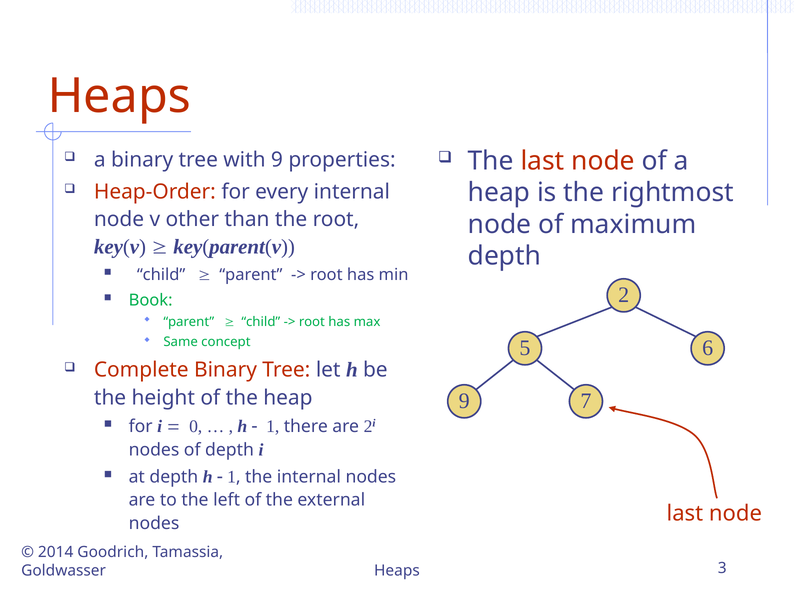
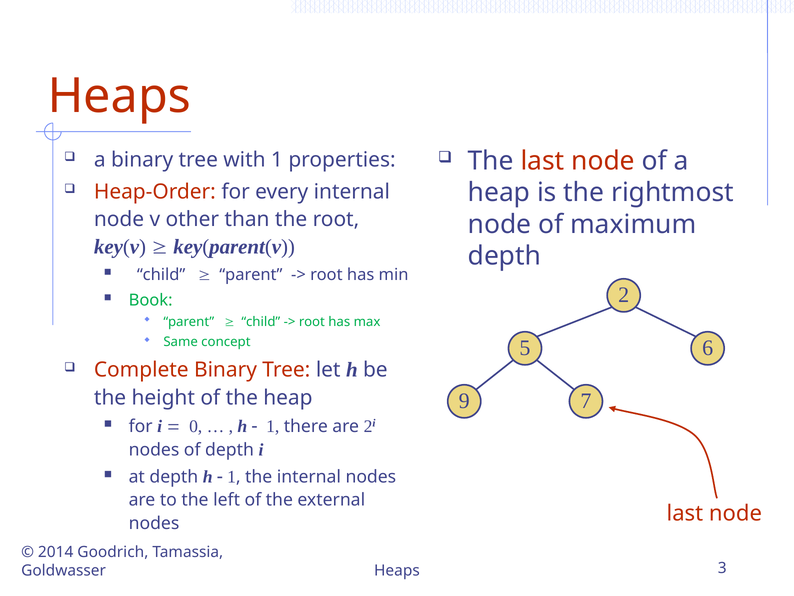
with 9: 9 -> 1 (277, 159)
